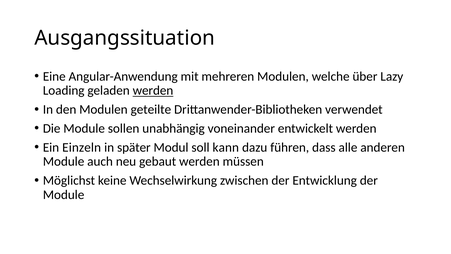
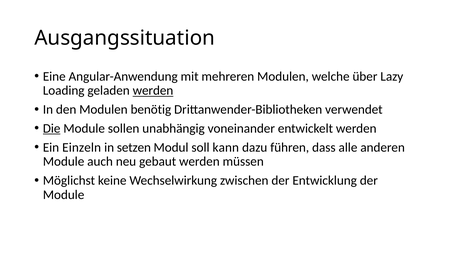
geteilte: geteilte -> benötig (151, 109)
Die underline: none -> present (52, 128)
später: später -> setzen (134, 147)
